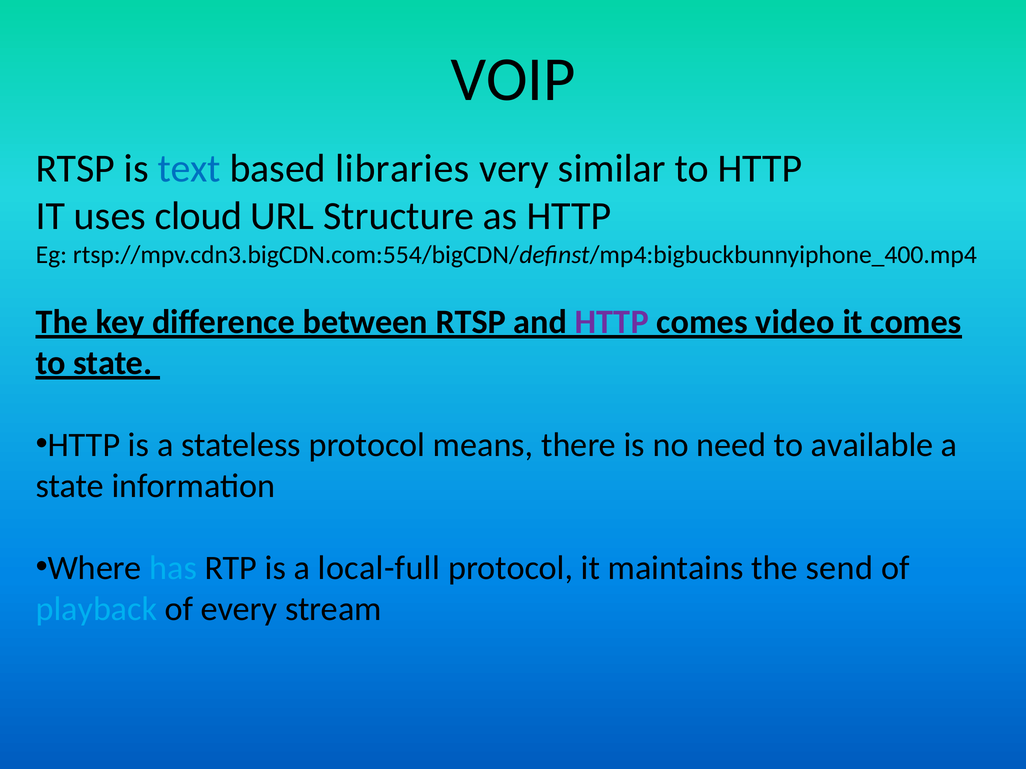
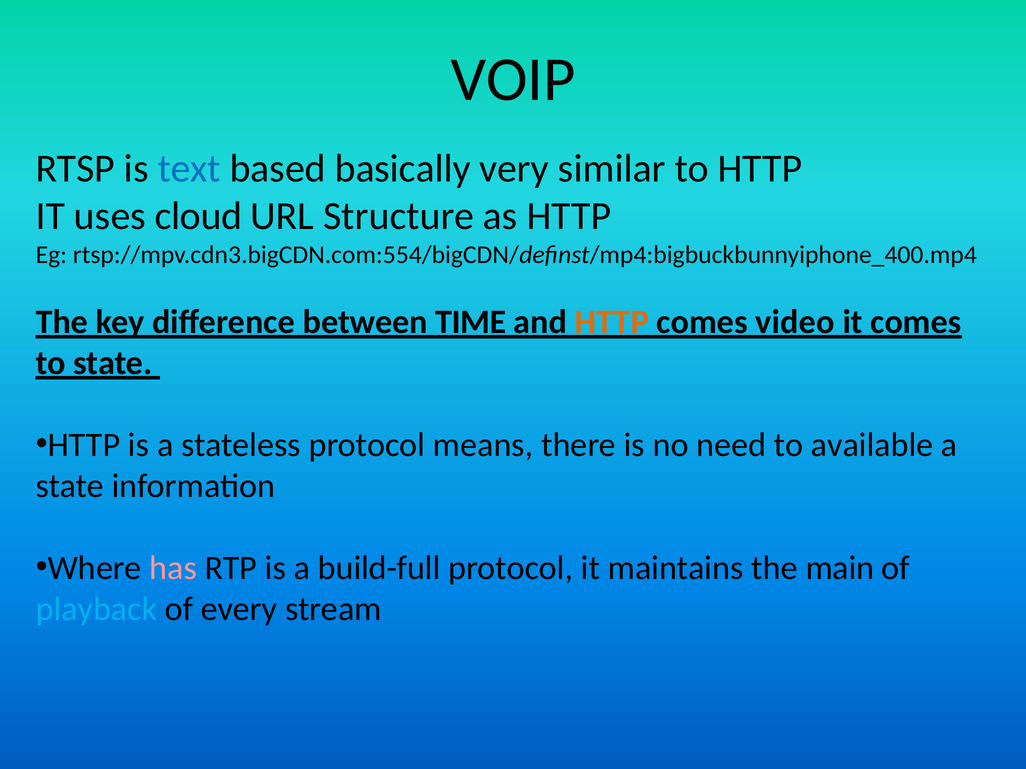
libraries: libraries -> basically (403, 169)
between RTSP: RTSP -> TIME (471, 322)
HTTP colour: purple -> orange (612, 322)
has colour: light blue -> pink (173, 568)
local-full: local-full -> build-full (379, 568)
send: send -> main (840, 568)
